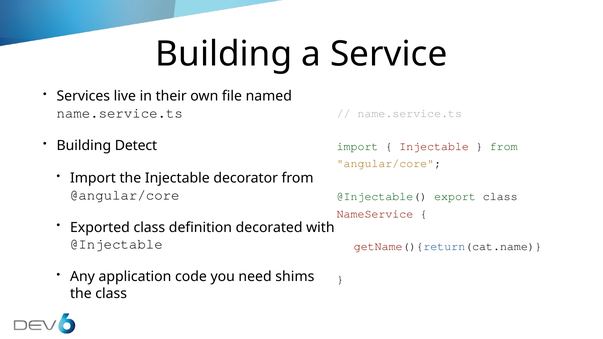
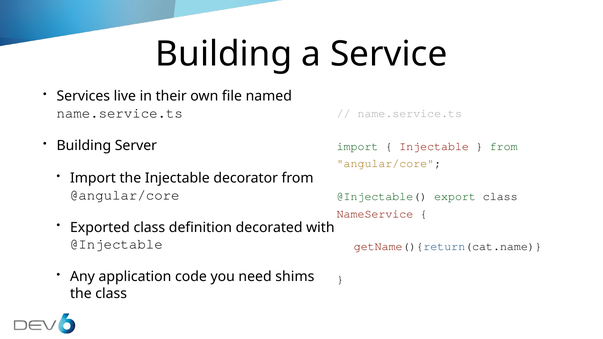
Detect: Detect -> Server (136, 146)
